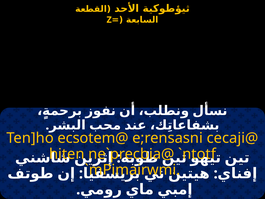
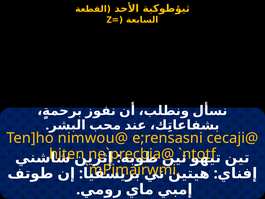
ecsotem@: ecsotem@ -> nimwou@ (93, 138)
